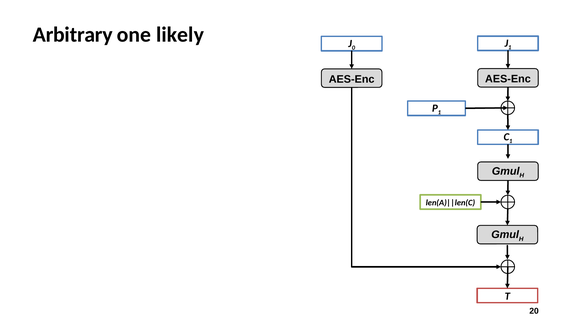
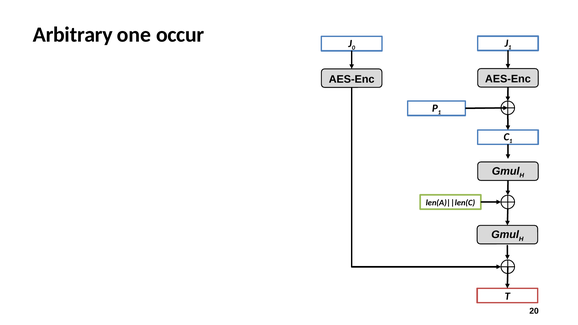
likely: likely -> occur (180, 35)
